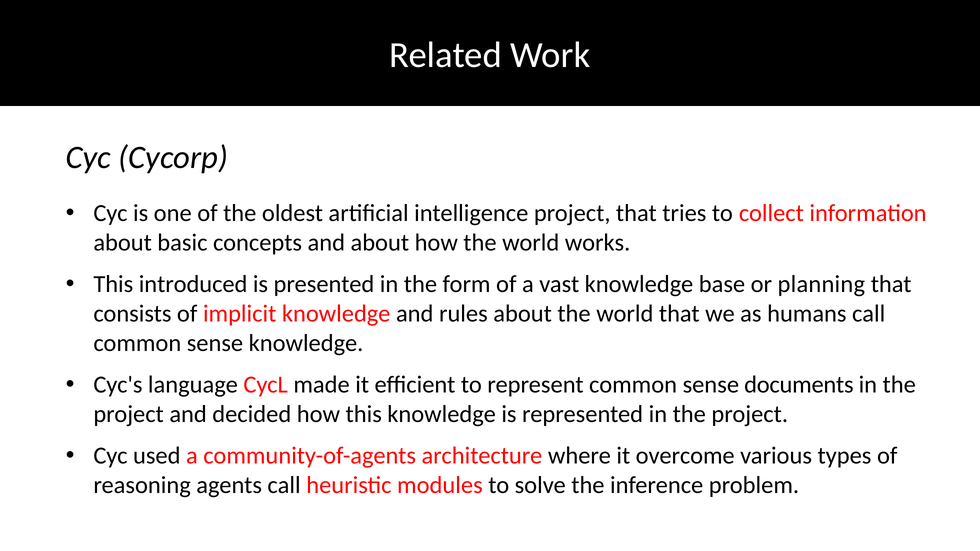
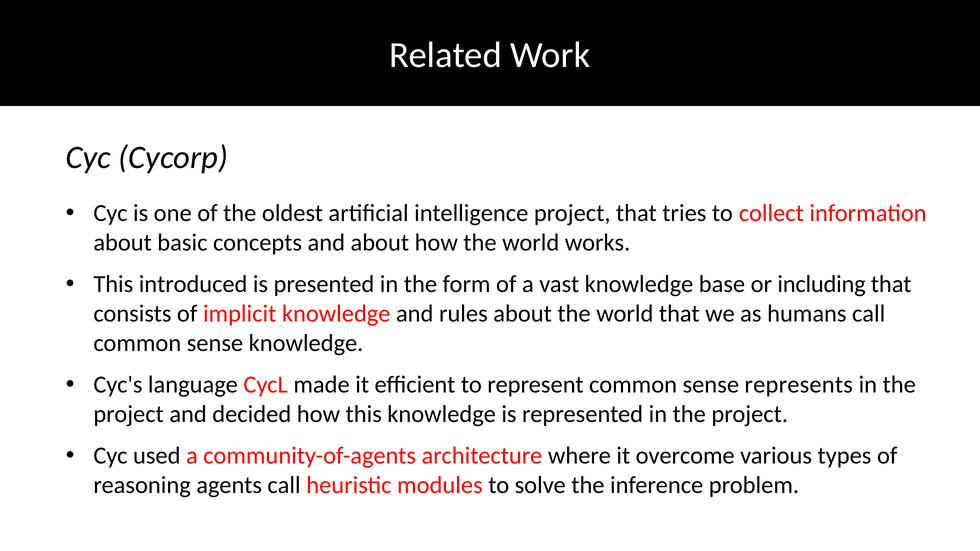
planning: planning -> including (822, 285)
documents: documents -> represents (799, 385)
